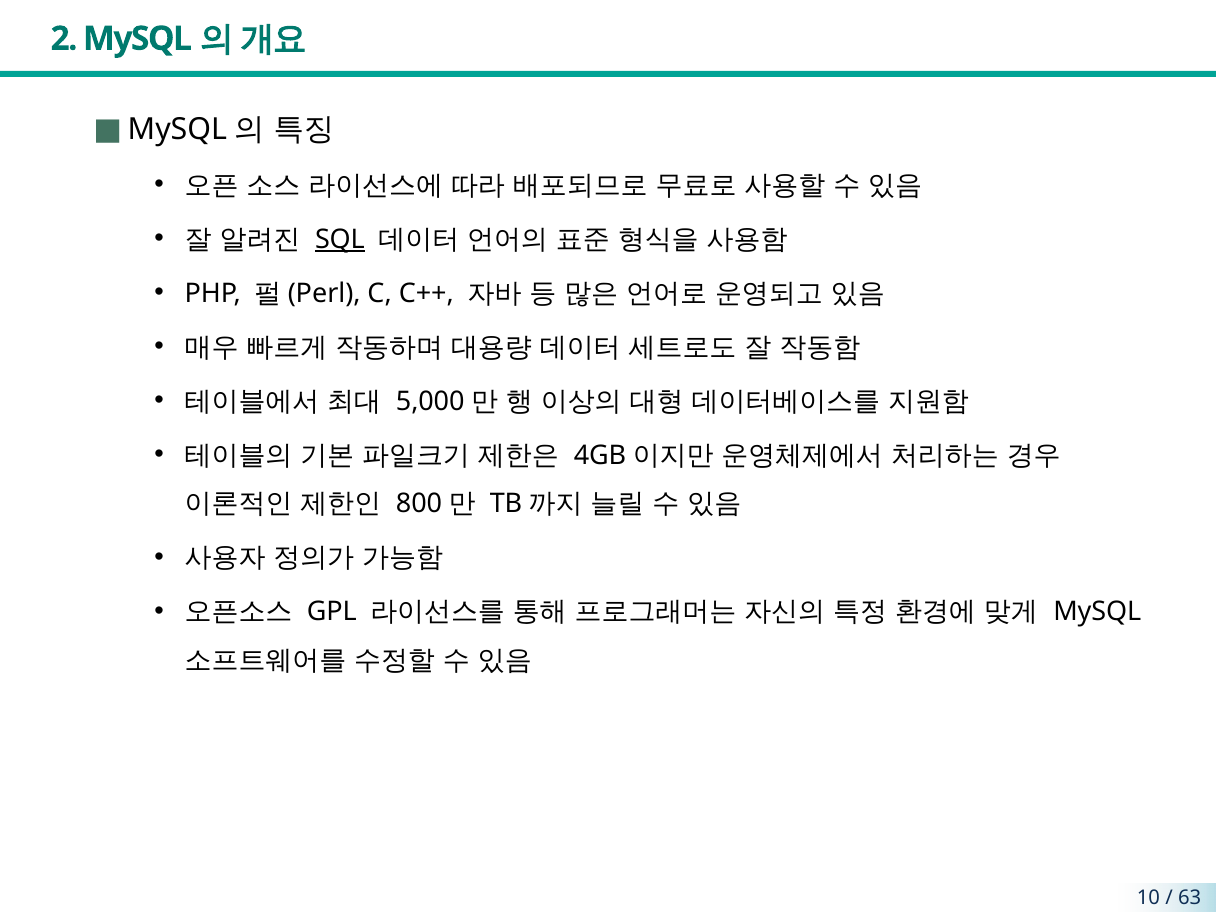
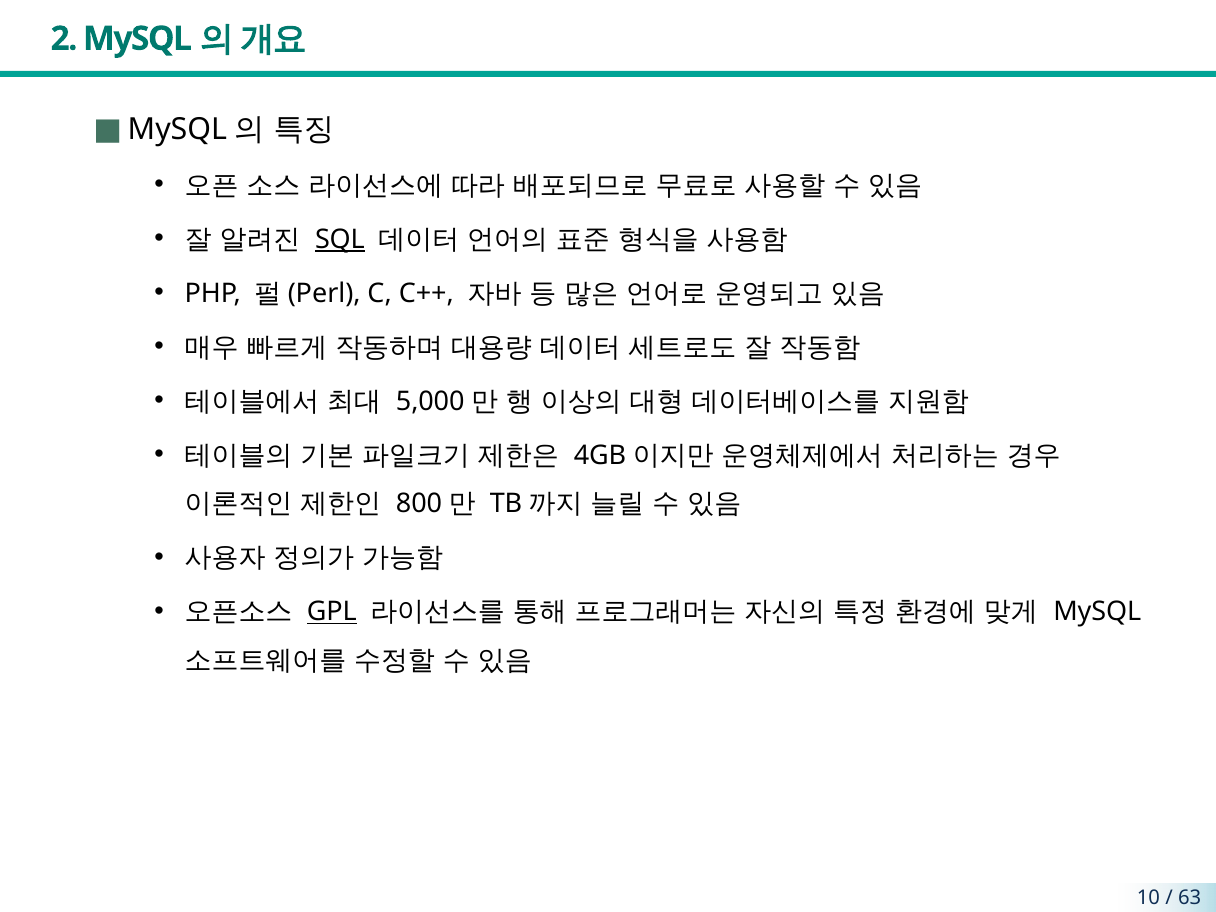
GPL underline: none -> present (332, 612)
